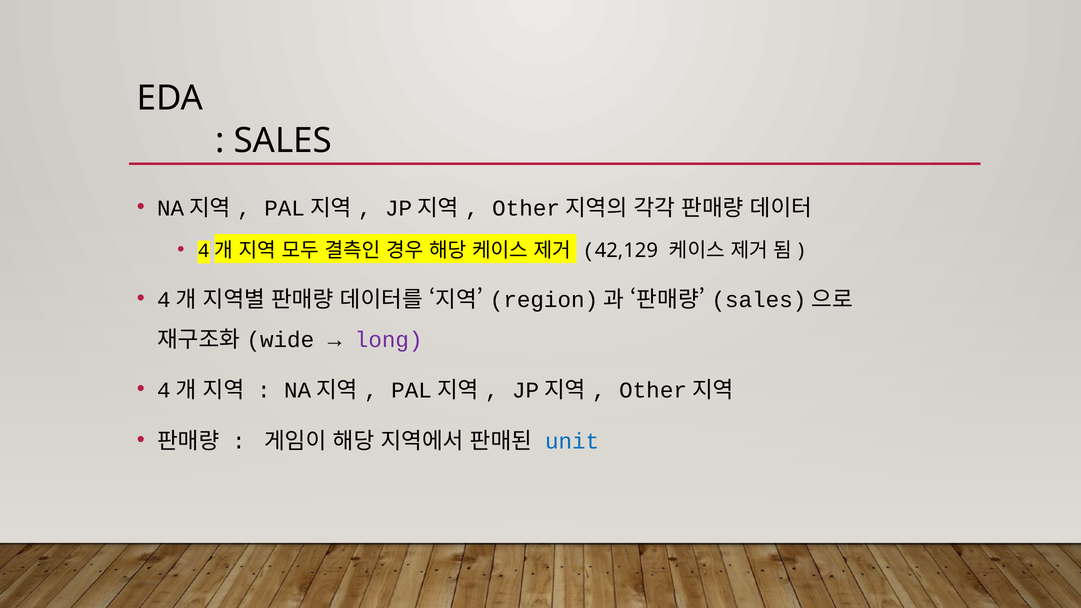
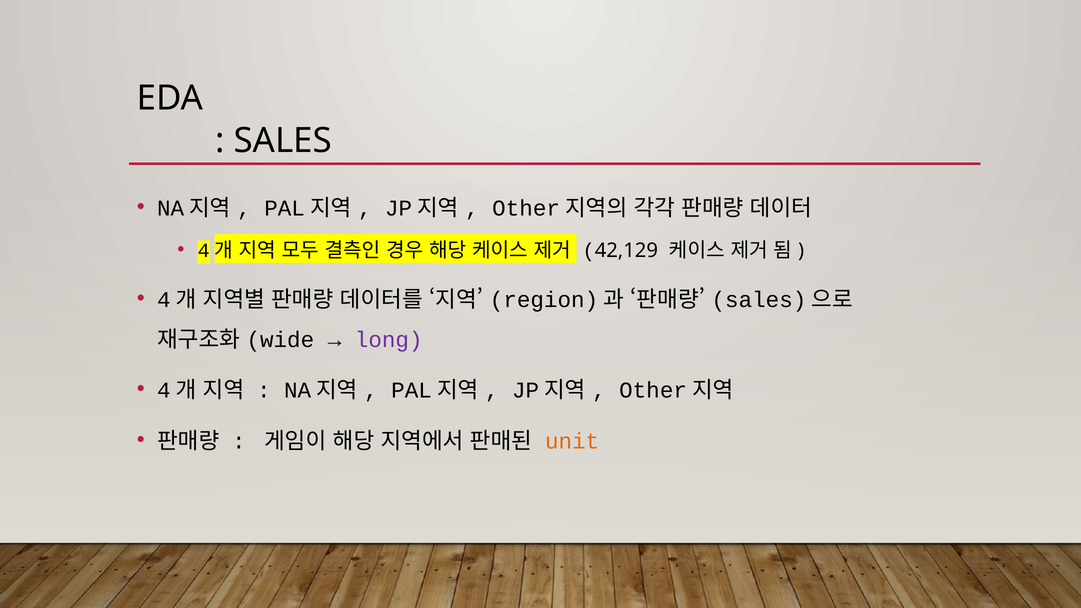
unit colour: blue -> orange (572, 441)
